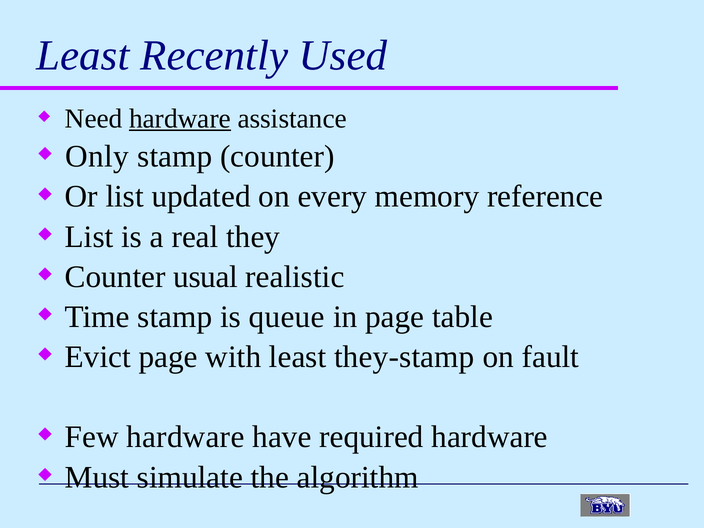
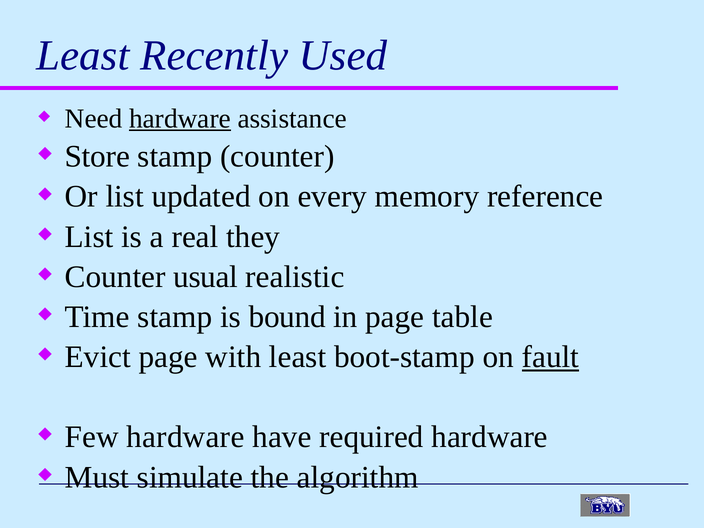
Only: Only -> Store (97, 157)
queue: queue -> bound (287, 317)
they-stamp: they-stamp -> boot-stamp (404, 357)
fault underline: none -> present (550, 357)
